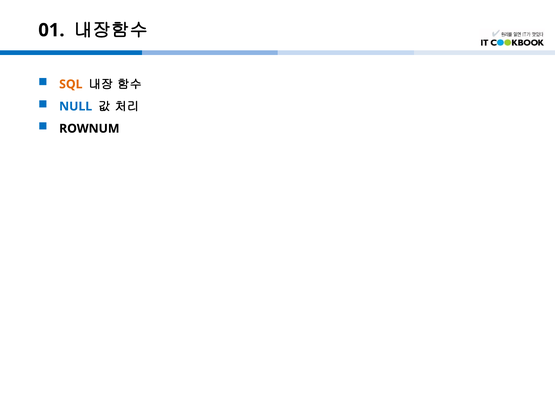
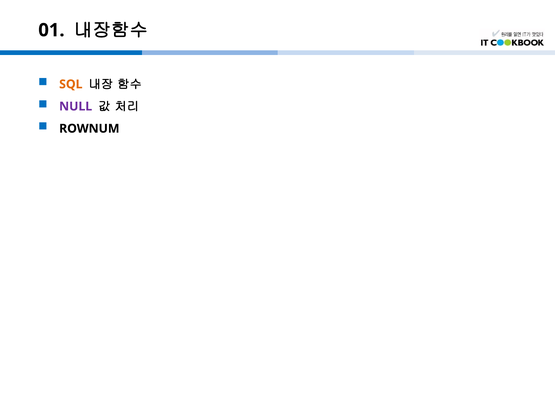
NULL colour: blue -> purple (76, 106)
